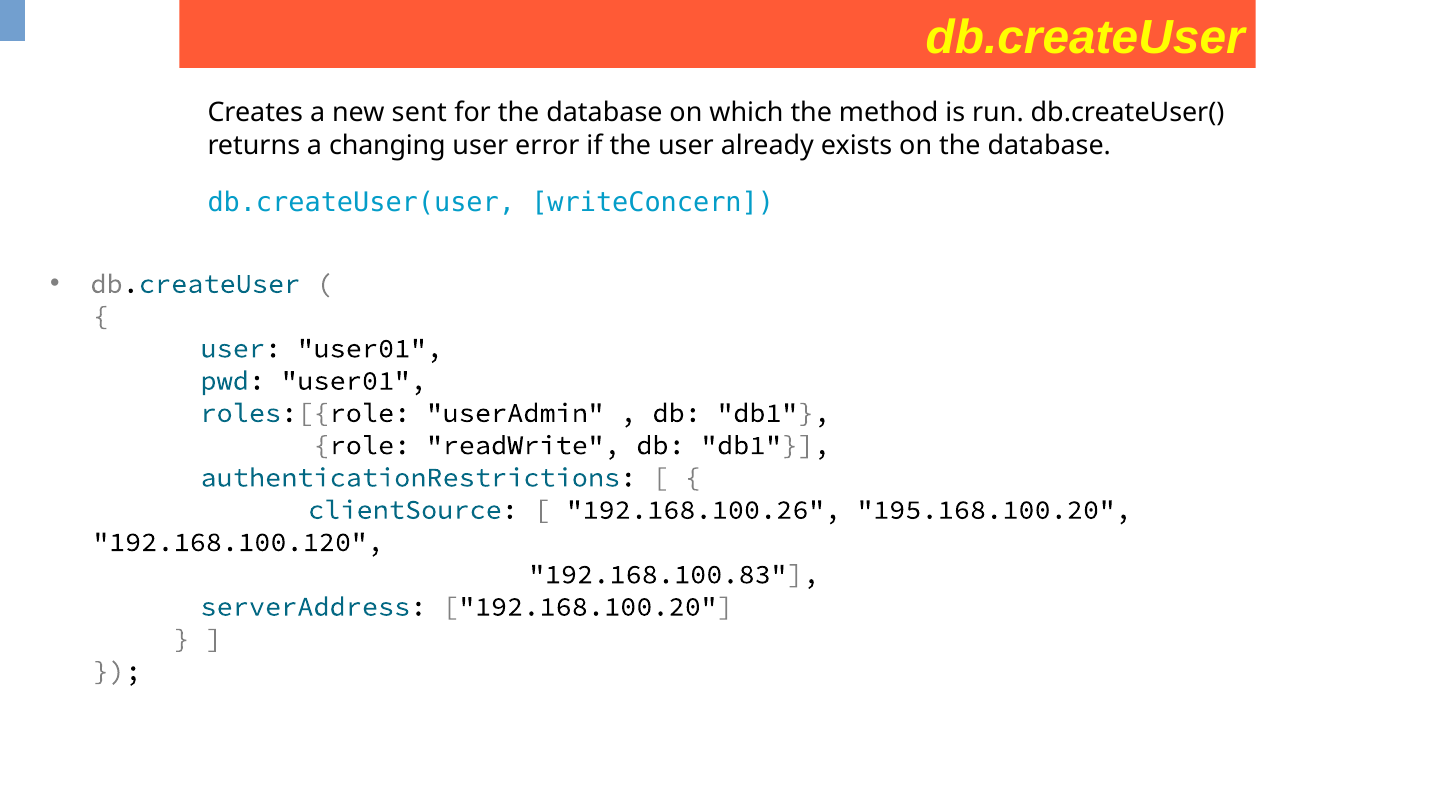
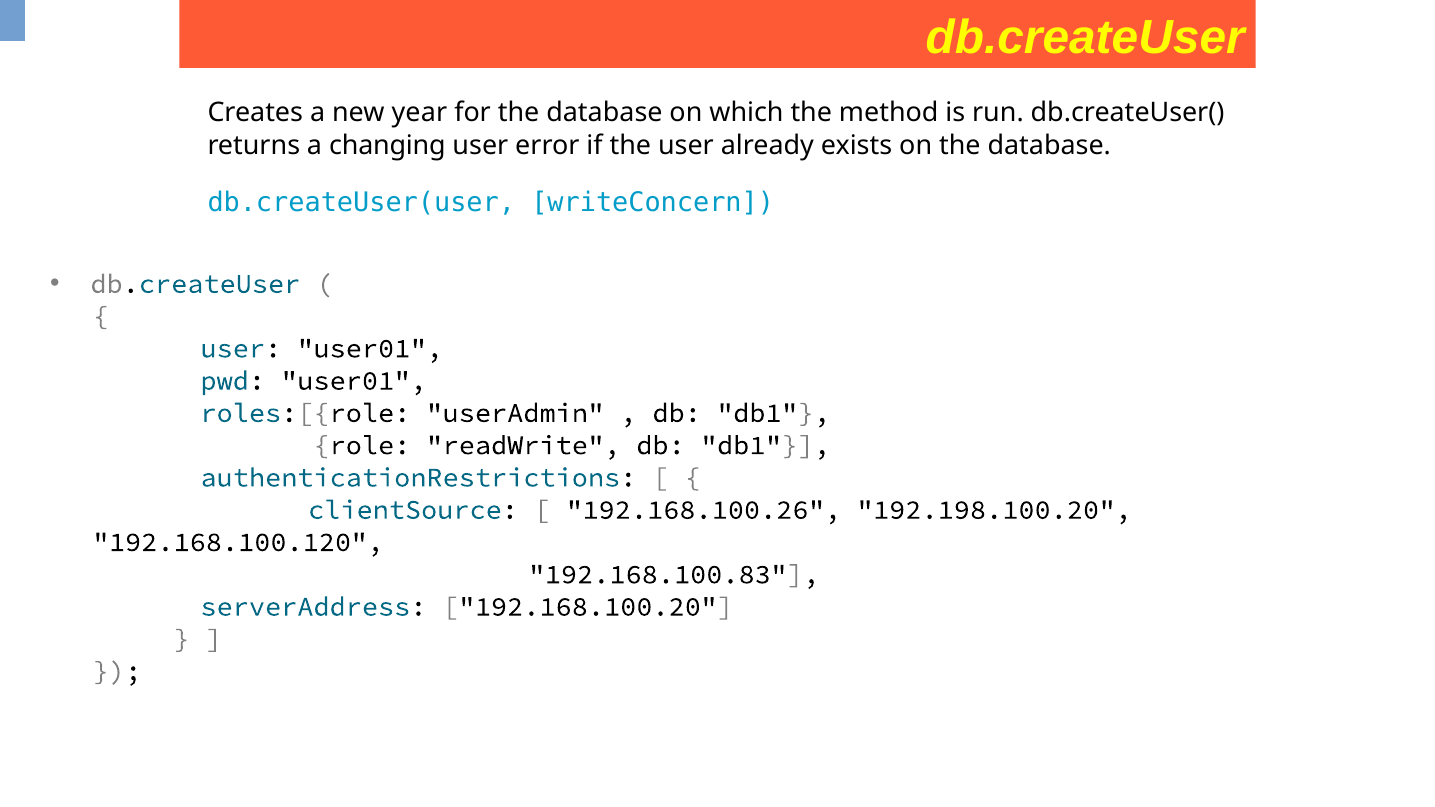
sent: sent -> year (419, 113)
195.168.100.20: 195.168.100.20 -> 192.198.100.20 (994, 510)
